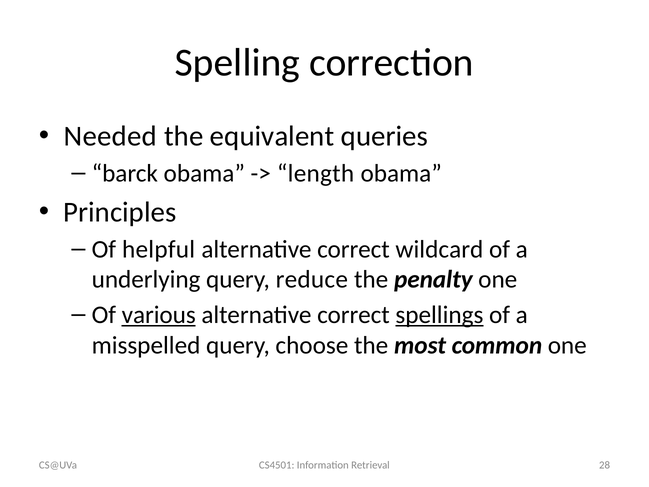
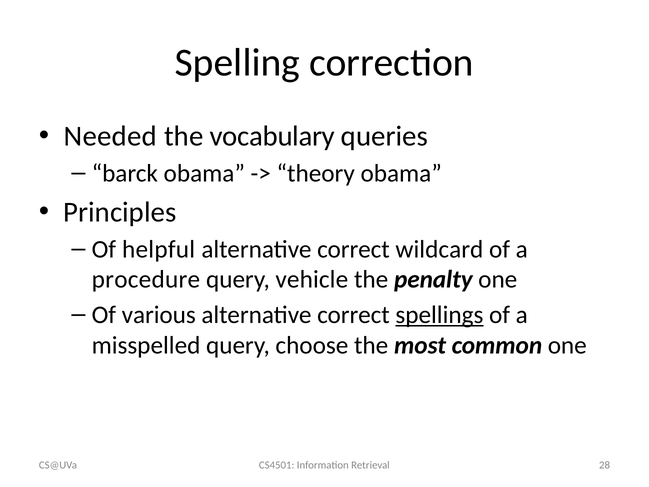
equivalent: equivalent -> vocabulary (272, 136)
length: length -> theory (316, 173)
underlying: underlying -> procedure (146, 279)
reduce: reduce -> vehicle (312, 279)
various underline: present -> none (159, 315)
